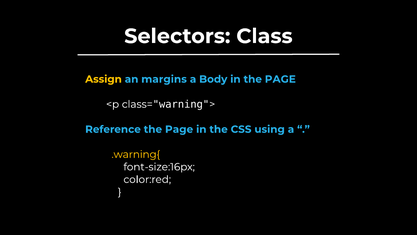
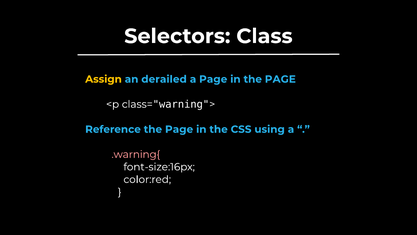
margins: margins -> derailed (164, 79)
a Body: Body -> Page (213, 79)
.warning{ colour: yellow -> pink (136, 154)
